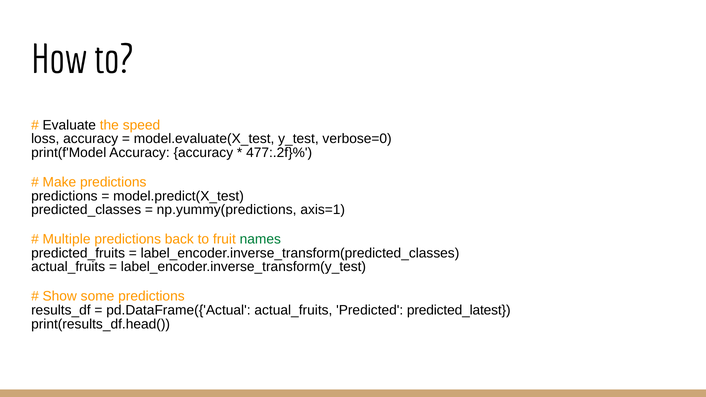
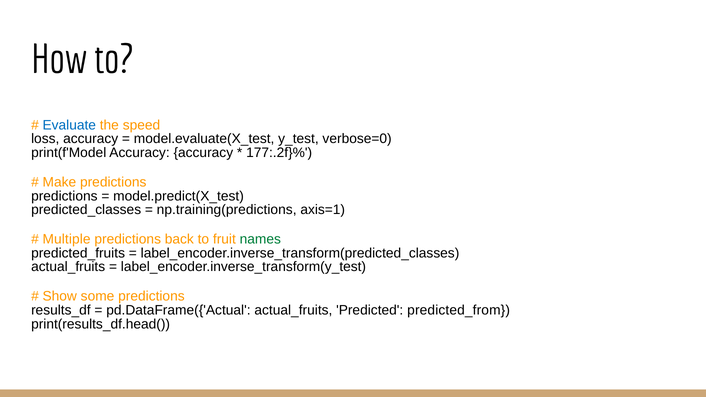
Evaluate colour: black -> blue (69, 125)
477:.2f}%: 477:.2f}% -> 177:.2f}% (279, 153)
np.yummy(predictions: np.yummy(predictions -> np.training(predictions (227, 210)
predicted_latest: predicted_latest -> predicted_from (459, 310)
